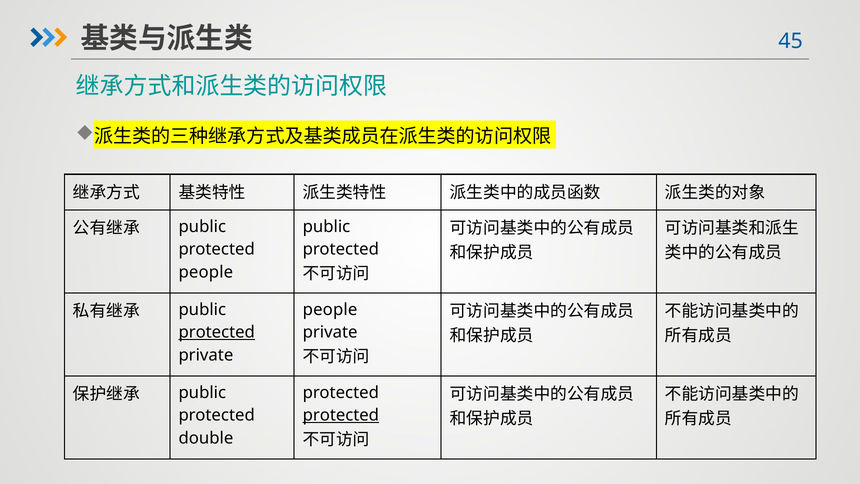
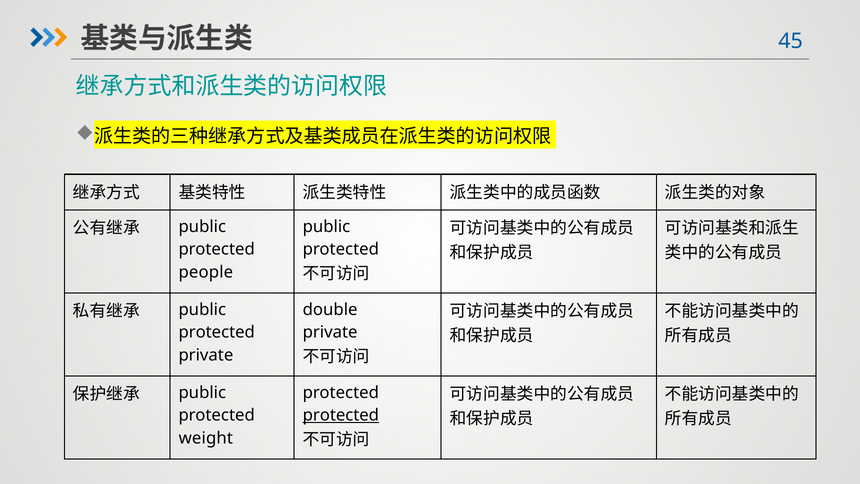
people: people -> double (330, 309)
protected underline: present -> none (217, 332)
double: double -> weight (206, 438)
